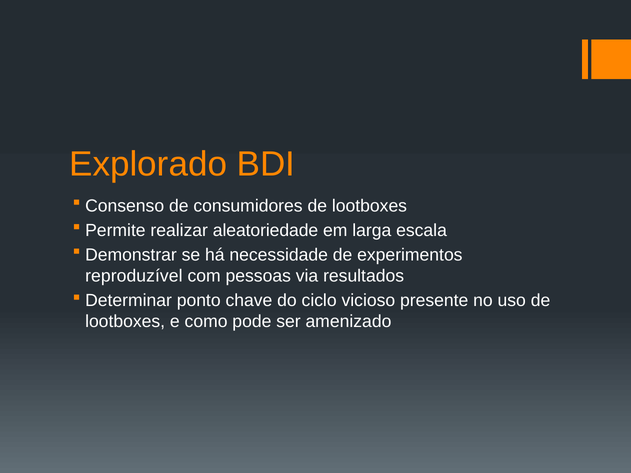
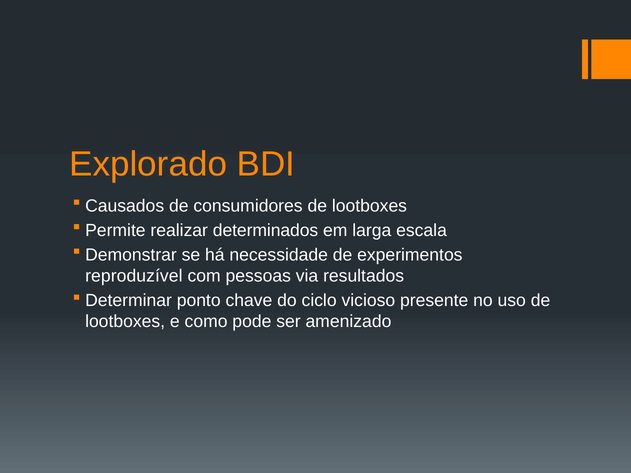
Consenso: Consenso -> Causados (125, 206)
aleatoriedade: aleatoriedade -> determinados (266, 231)
